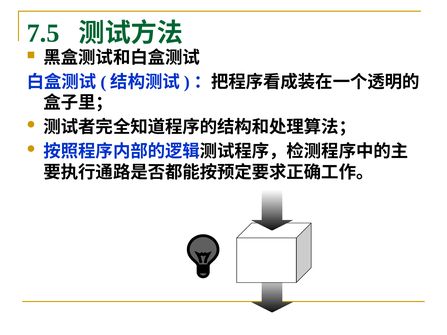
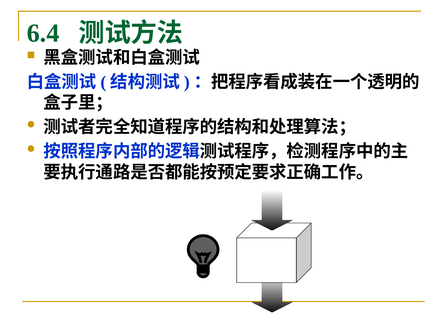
7.5: 7.5 -> 6.4 (43, 33)
